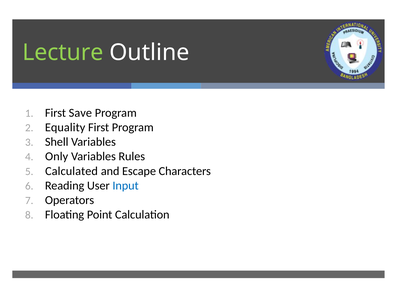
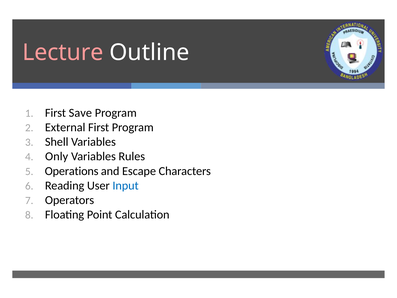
Lecture colour: light green -> pink (63, 52)
Equality: Equality -> External (65, 127)
Calculated: Calculated -> Operations (72, 171)
